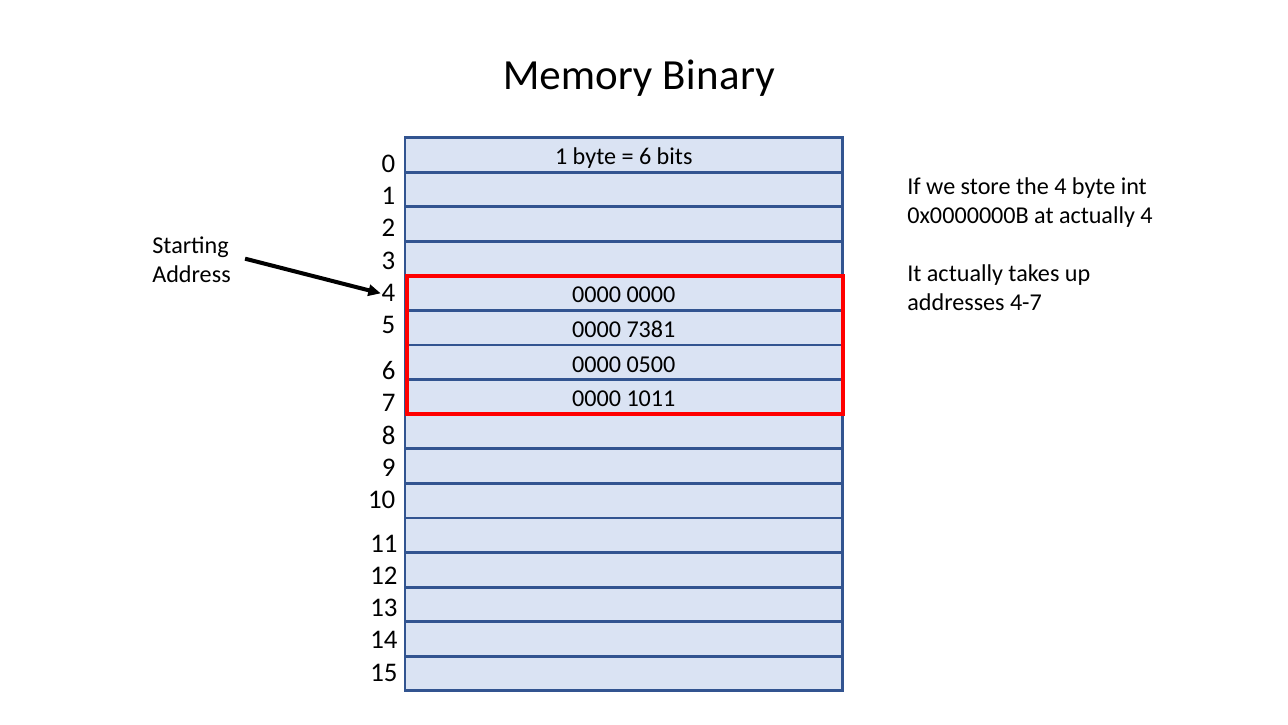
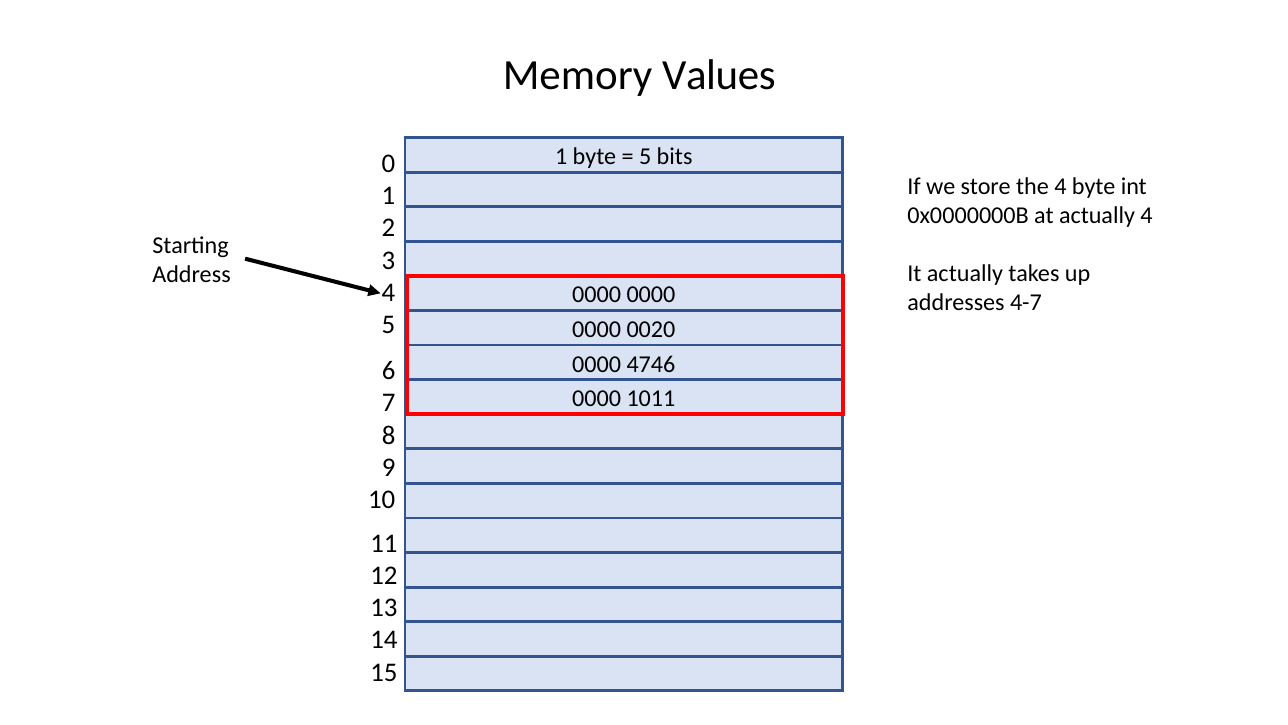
Binary: Binary -> Values (719, 75)
6: 6 -> 5 (645, 156)
7381: 7381 -> 0020 (651, 329)
0500: 0500 -> 4746 (651, 364)
